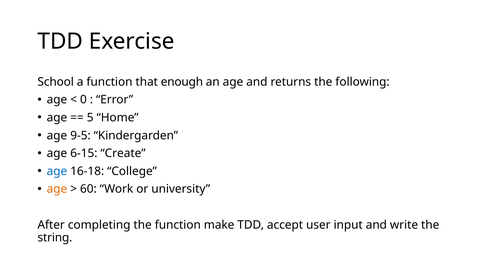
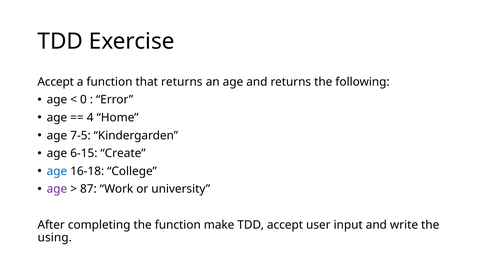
School: School -> Accept (56, 82)
that enough: enough -> returns (182, 82)
5: 5 -> 4 (90, 118)
9-5: 9-5 -> 7-5 (80, 135)
age colour: orange -> purple (57, 189)
60: 60 -> 87 (88, 189)
string: string -> using (55, 237)
